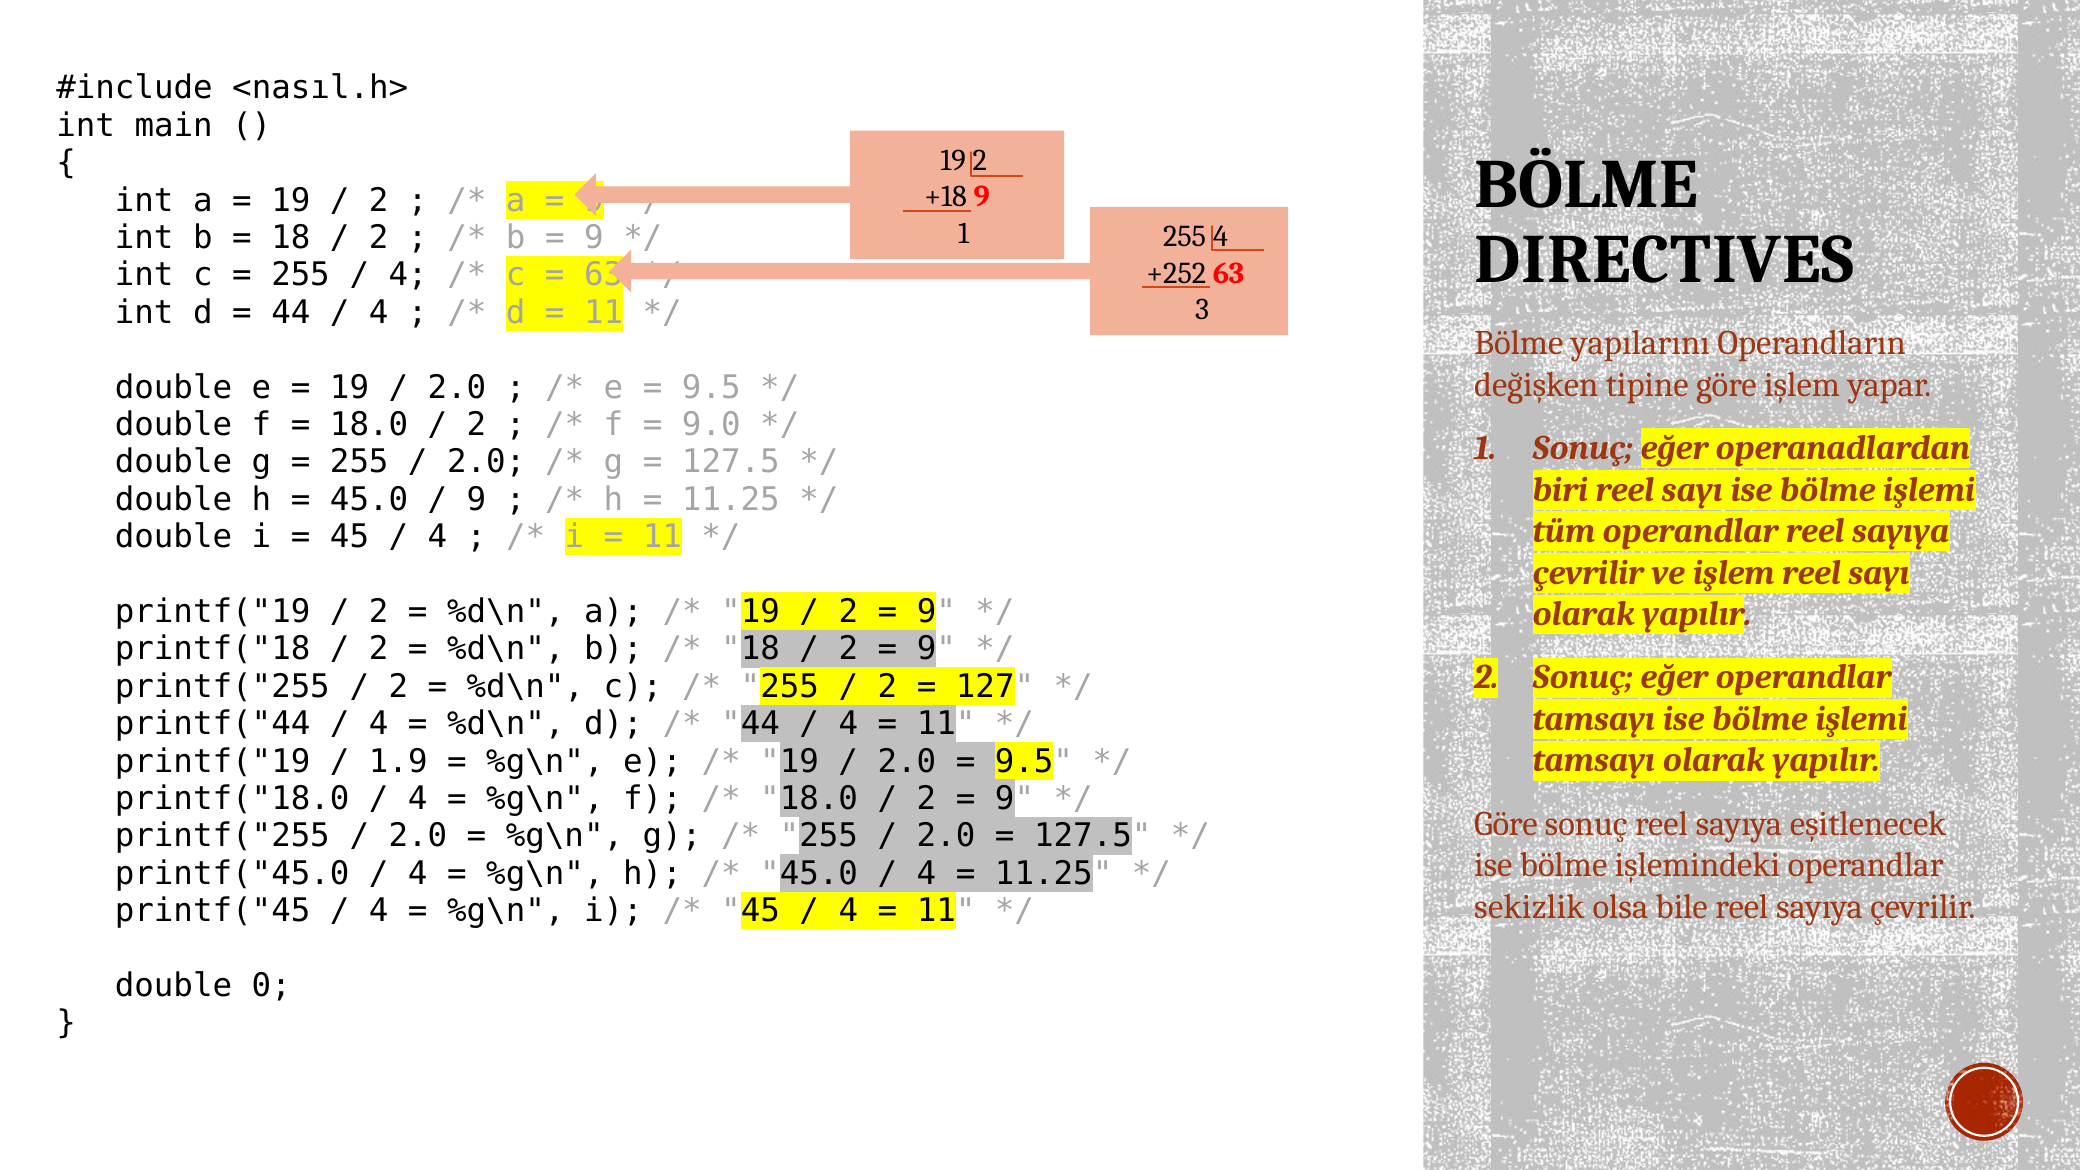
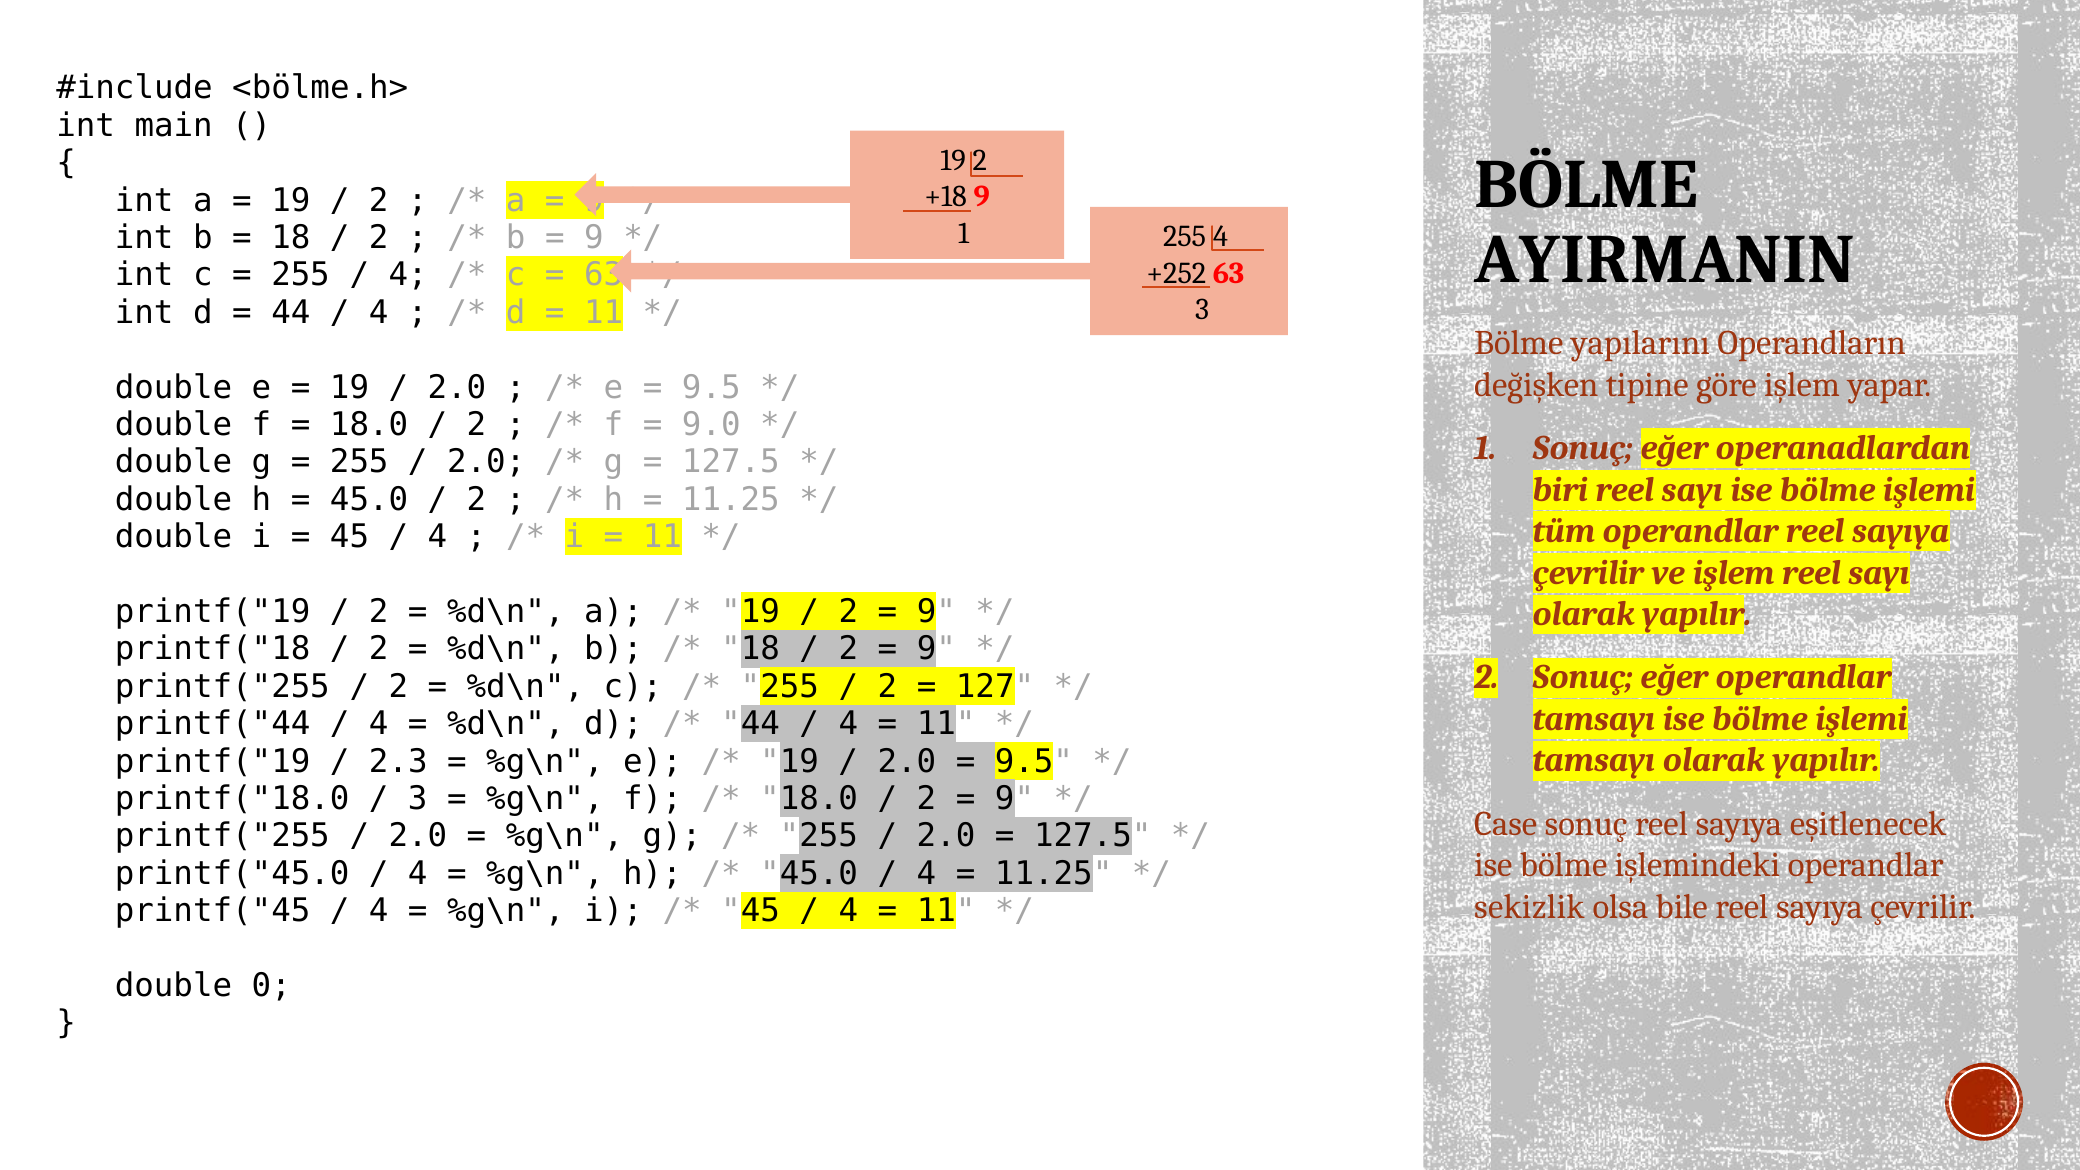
<nasıl.h>: <nasıl.h> -> <bölme.h> (320, 88)
DIRECTIVES: DIRECTIVES -> AYIRMANIN (1665, 259)
9: 9 -> 2 (476, 500)
1.9: 1.9 -> 2.3 (398, 761)
4: 4 -> 3 (418, 799)
Göre: Göre -> Case (1506, 824)
